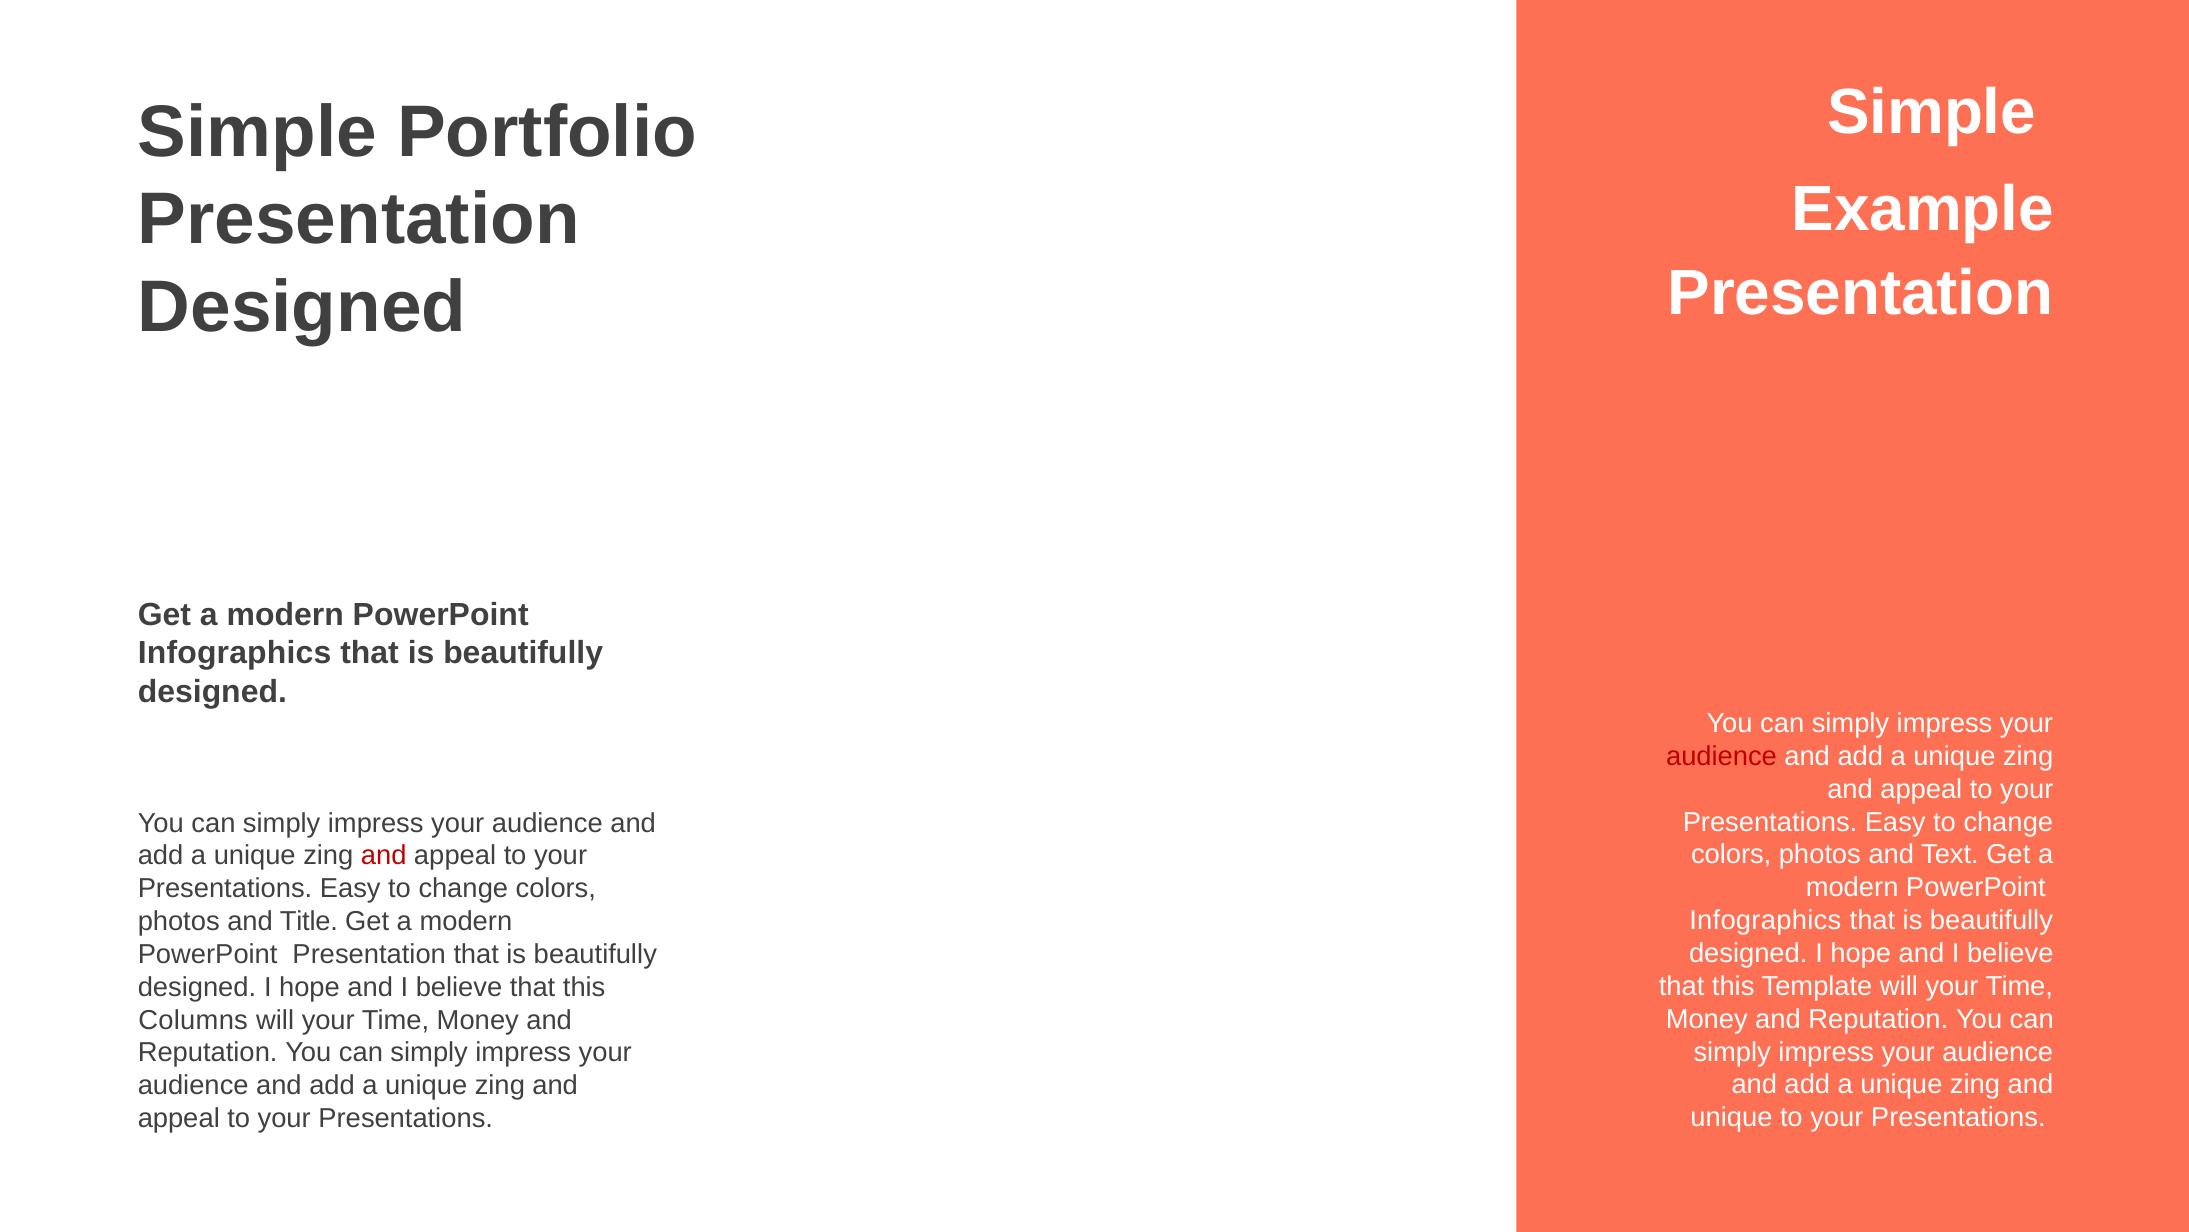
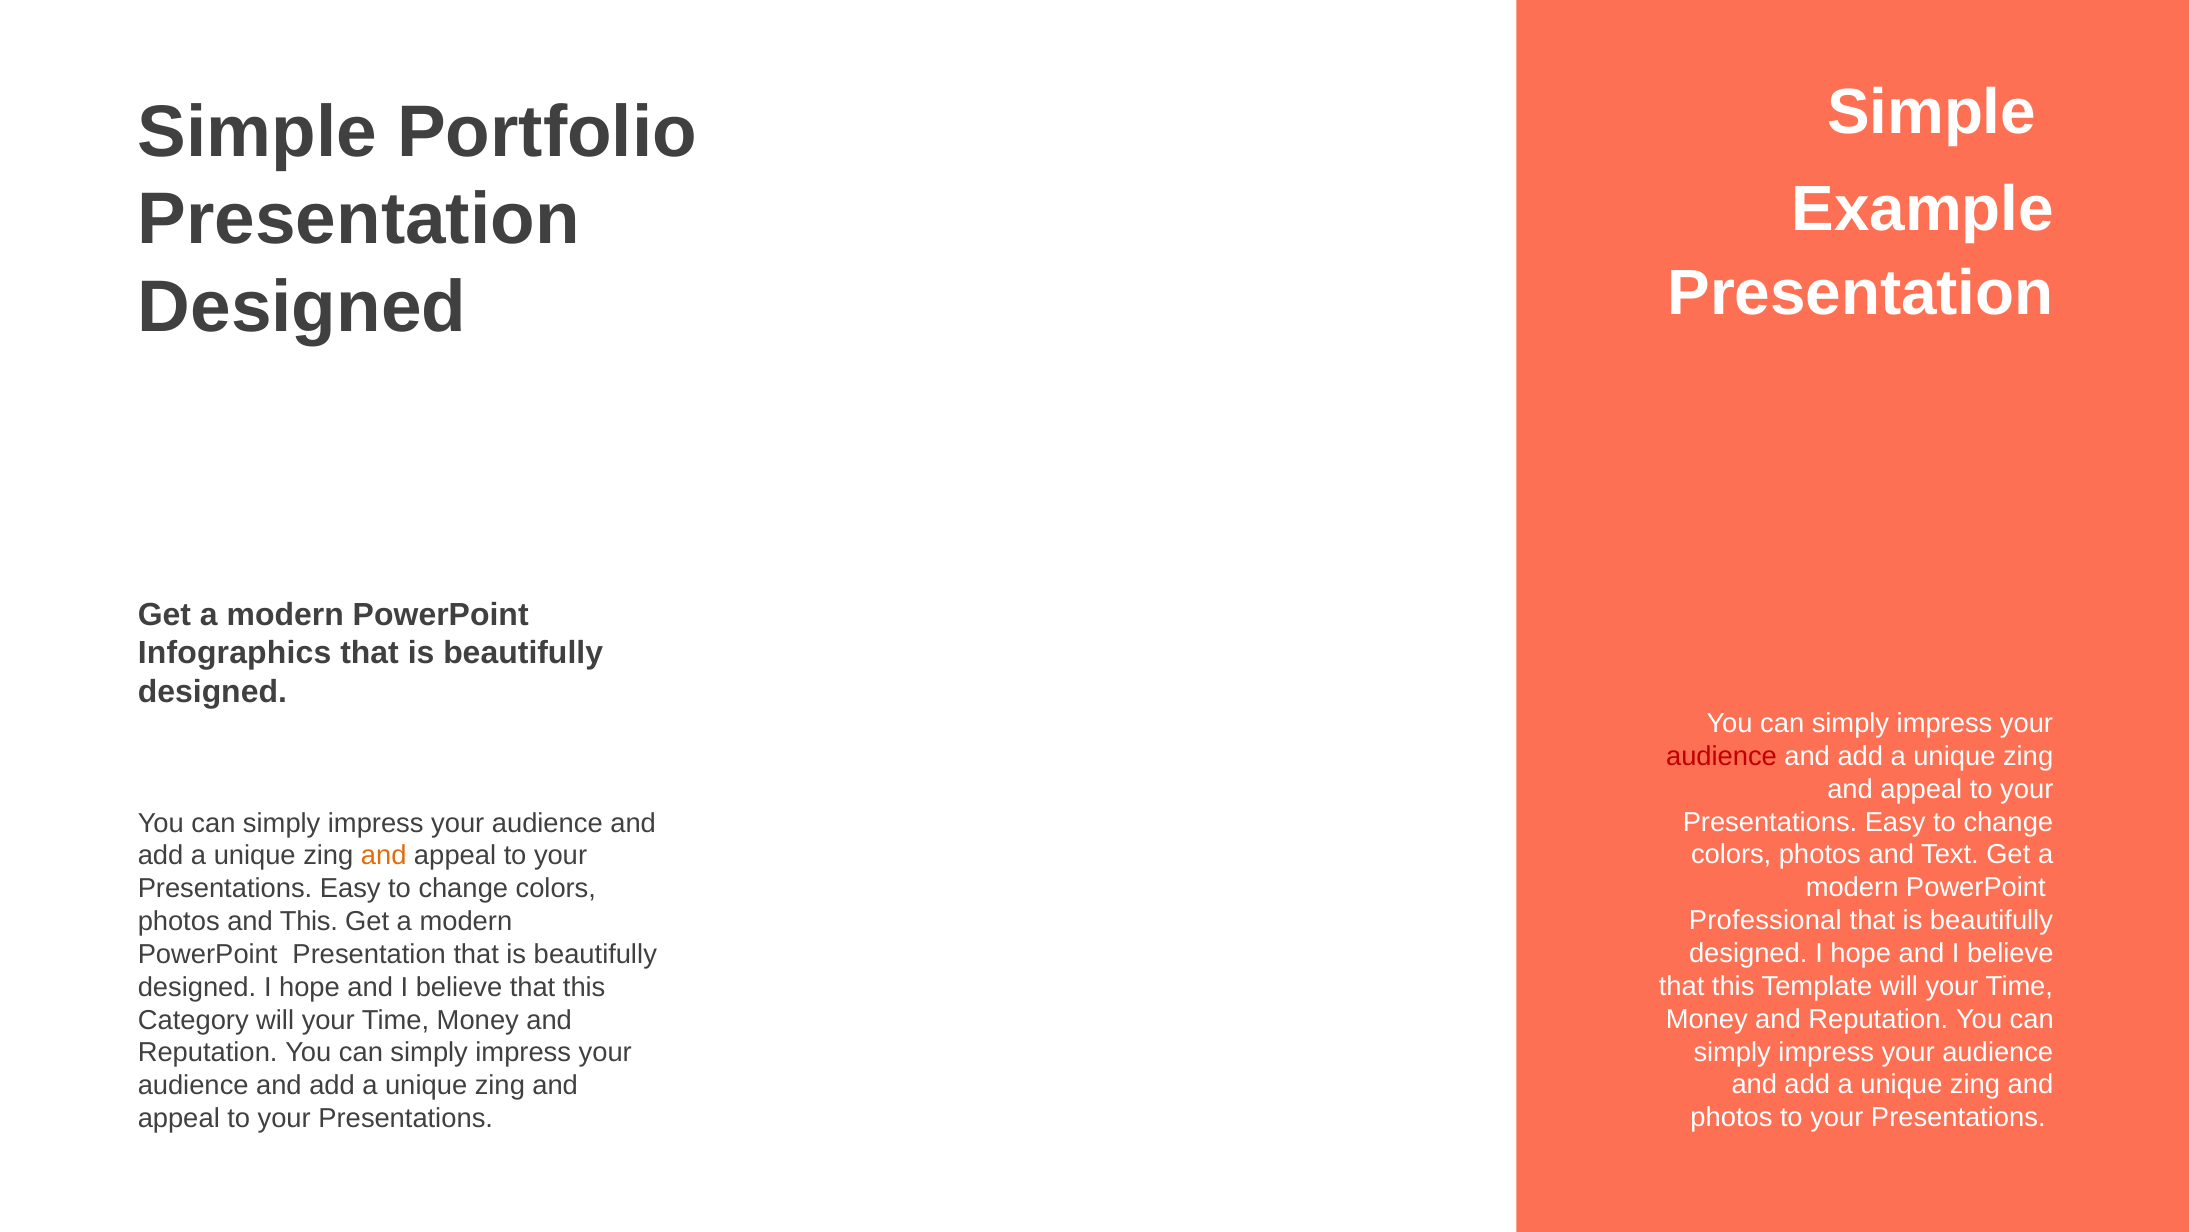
and colour: red -> orange (384, 855)
Infographics: Infographics -> Professional (1765, 920)
and Title: Title -> This (309, 921)
Columns: Columns -> Category (193, 1020)
unique: unique -> photos (1731, 1117)
